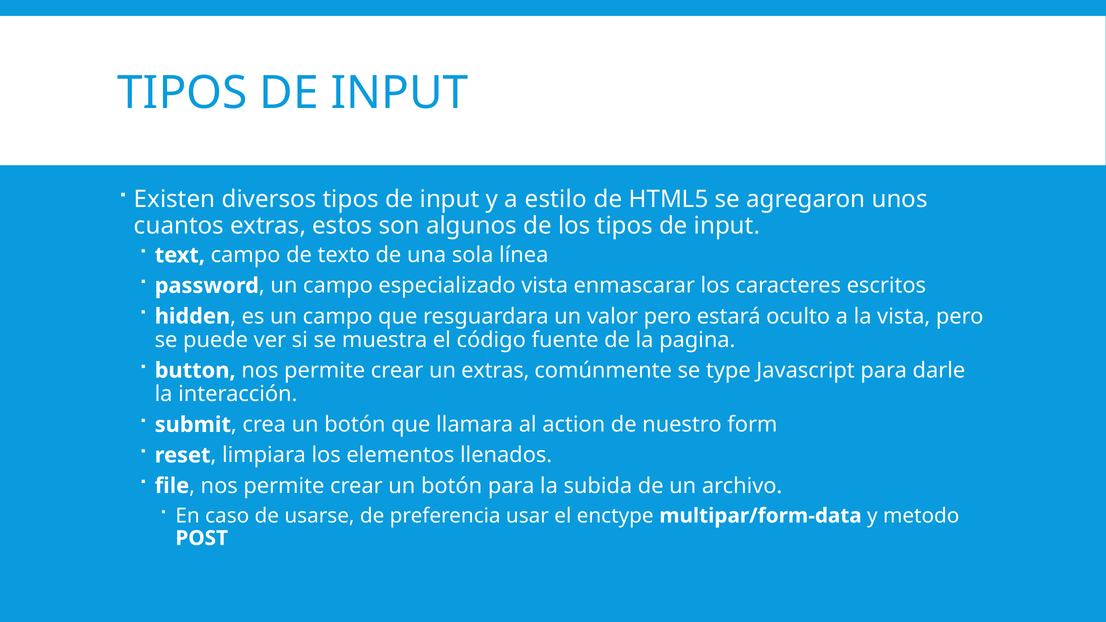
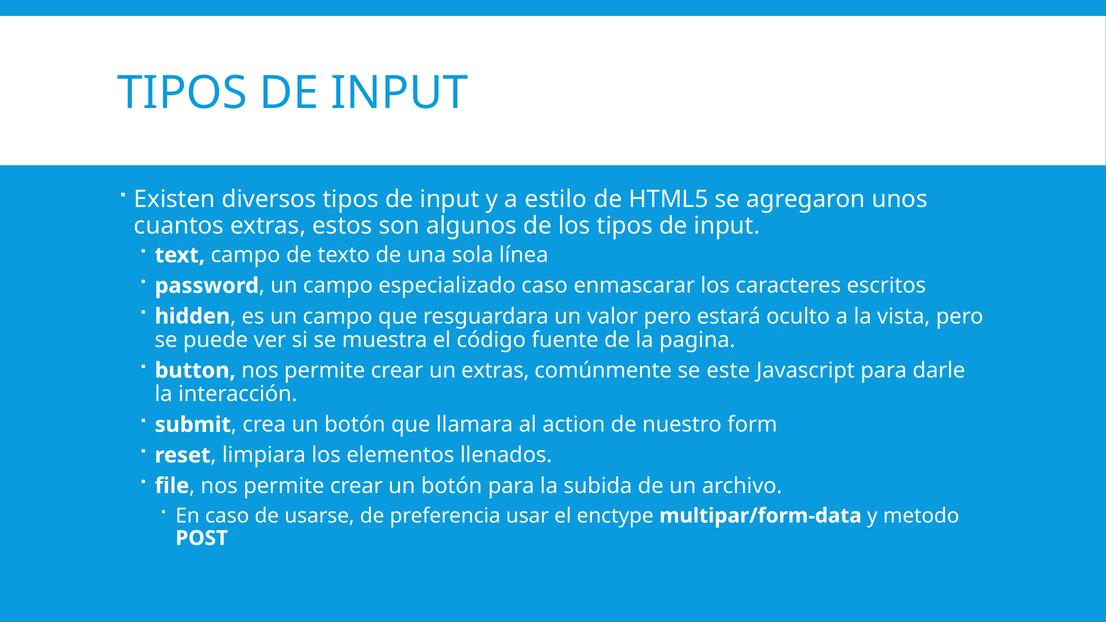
especializado vista: vista -> caso (545, 286)
type: type -> este (728, 371)
